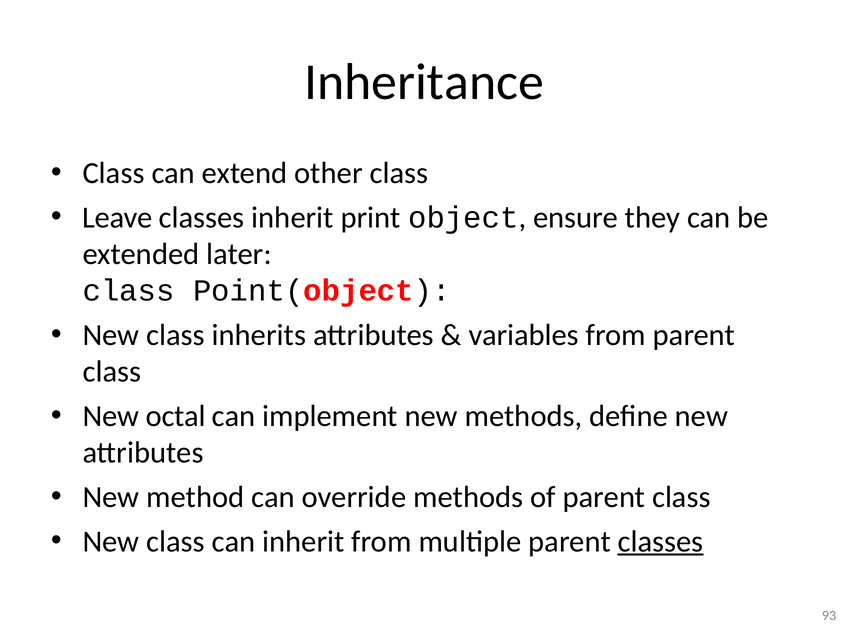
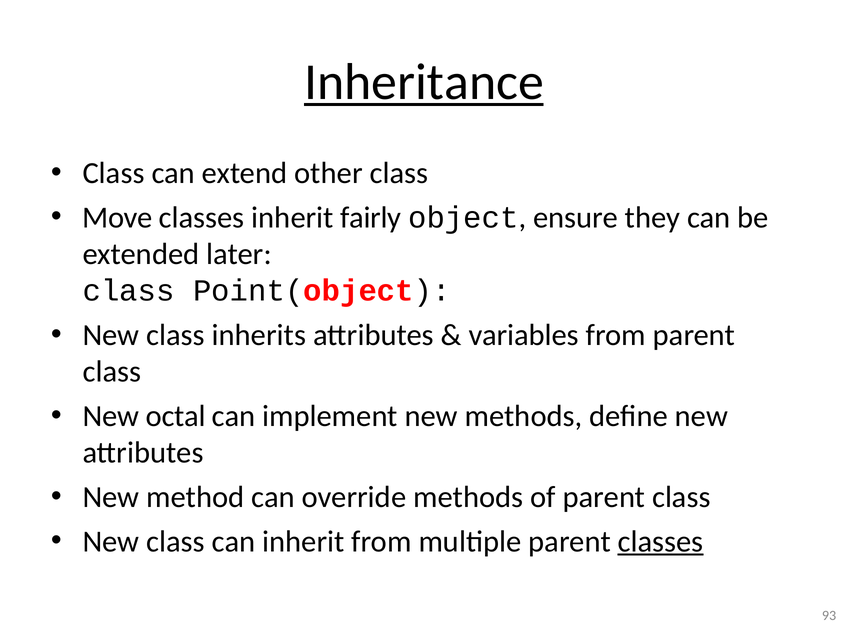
Inheritance underline: none -> present (424, 82)
Leave: Leave -> Move (117, 217)
print: print -> fairly (371, 217)
